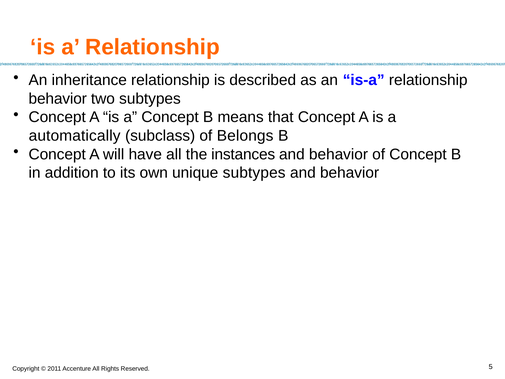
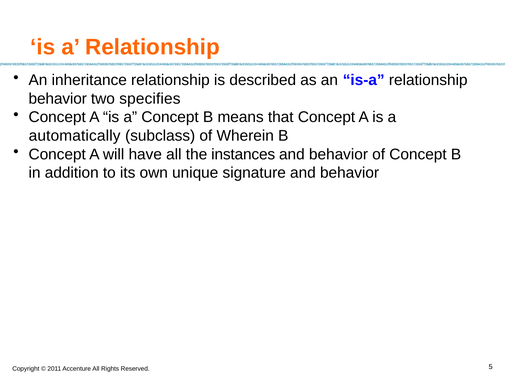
two subtypes: subtypes -> specifies (150, 99)
Belongs: Belongs -> Wherein (245, 136)
unique subtypes: subtypes -> signature (254, 173)
